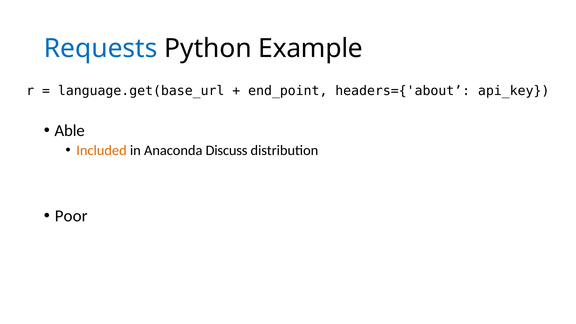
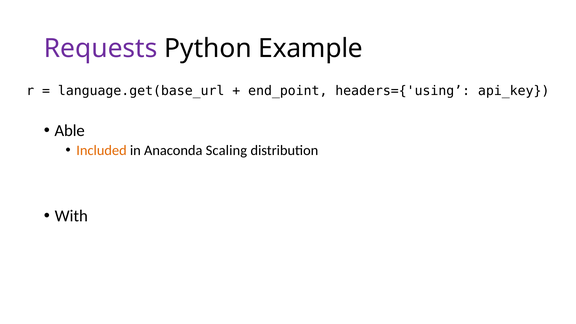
Requests colour: blue -> purple (101, 48)
headers={'about: headers={'about -> headers={'using (403, 91)
Discuss: Discuss -> Scaling (226, 150)
Poor: Poor -> With (71, 216)
